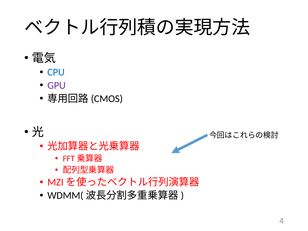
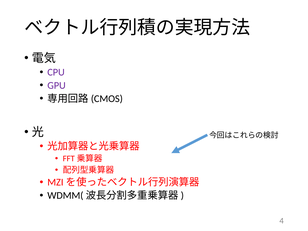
CPU colour: blue -> purple (56, 72)
